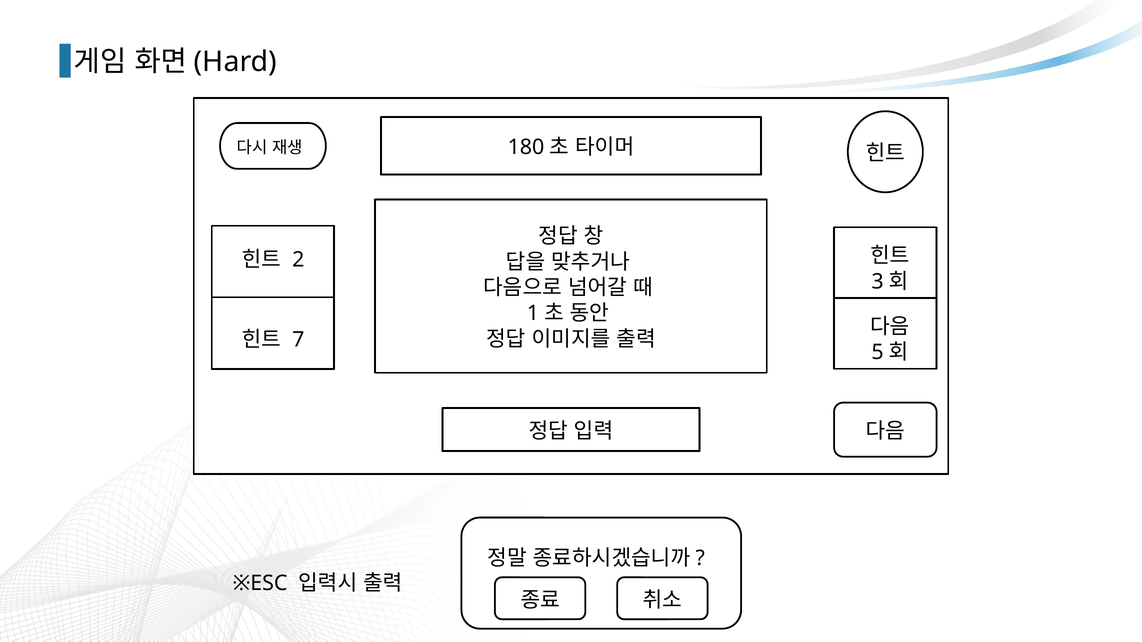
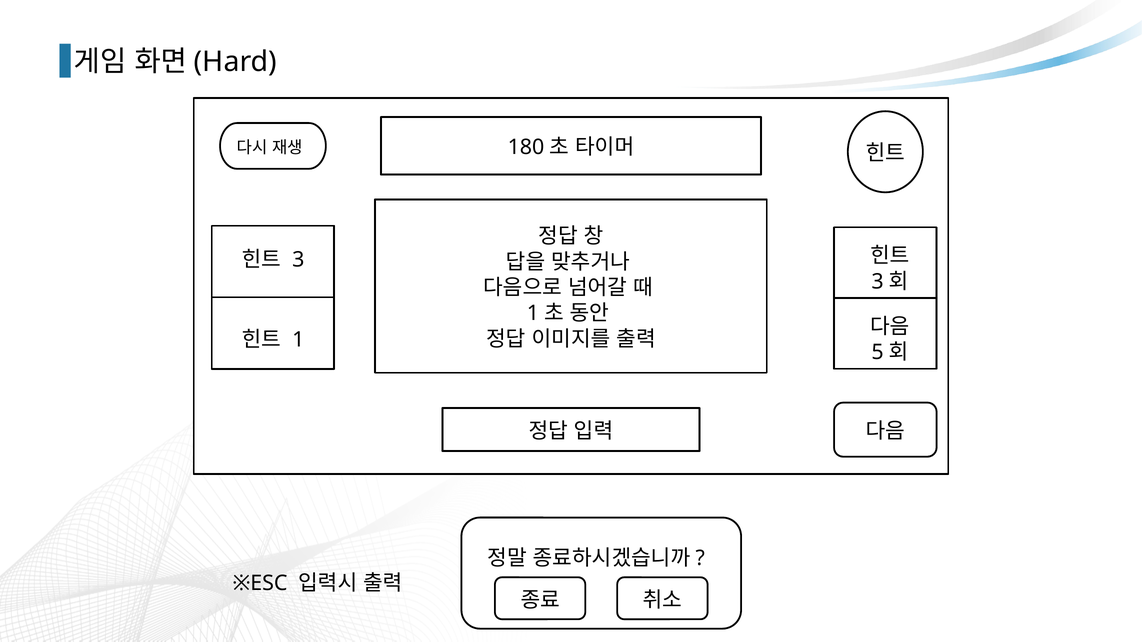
2: 2 -> 3 (298, 260)
7: 7 -> 1 (298, 340)
